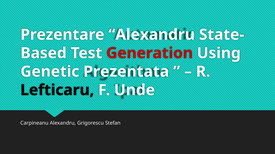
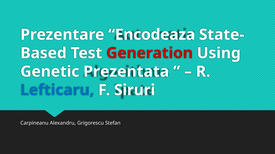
Prezentare Alexandru: Alexandru -> Encodeaza (152, 35)
Lefticaru colour: black -> blue (57, 90)
Unde: Unde -> Siruri (135, 90)
